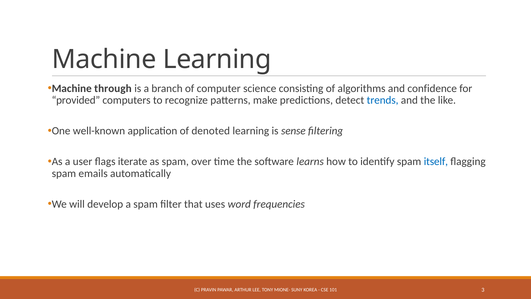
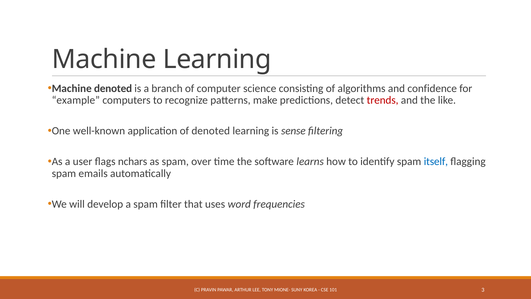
Machine through: through -> denoted (113, 88)
provided: provided -> example (76, 100)
trends colour: blue -> red (383, 100)
iterate: iterate -> nchars (133, 161)
